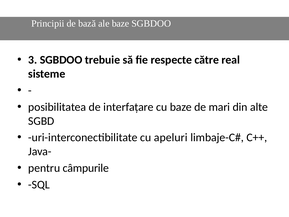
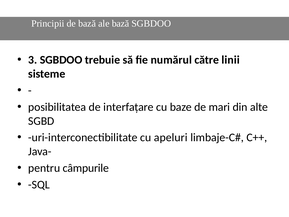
ale baze: baze -> bază (121, 23)
respecte: respecte -> numărul (171, 60)
real: real -> linii (231, 60)
